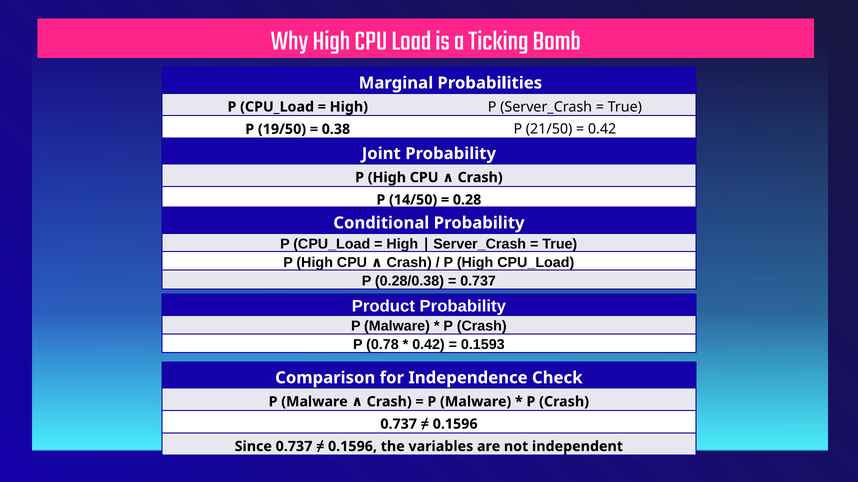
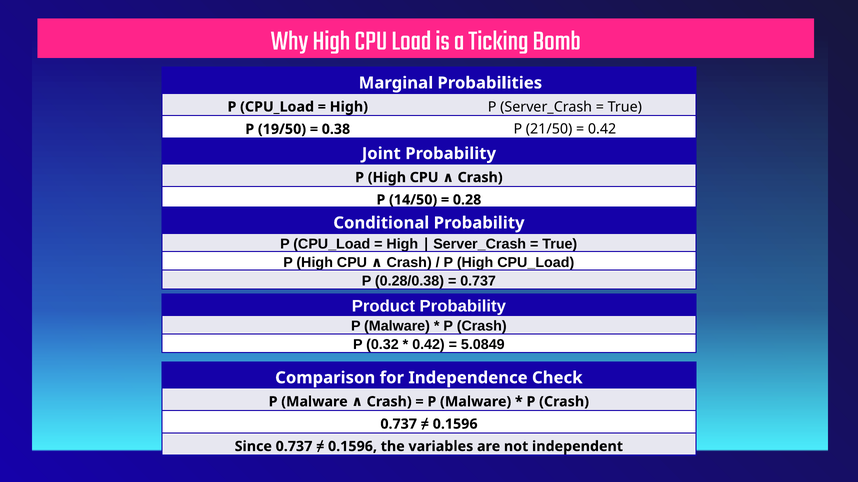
0.78: 0.78 -> 0.32 (382, 345)
0.1593: 0.1593 -> 5.0849 (483, 345)
